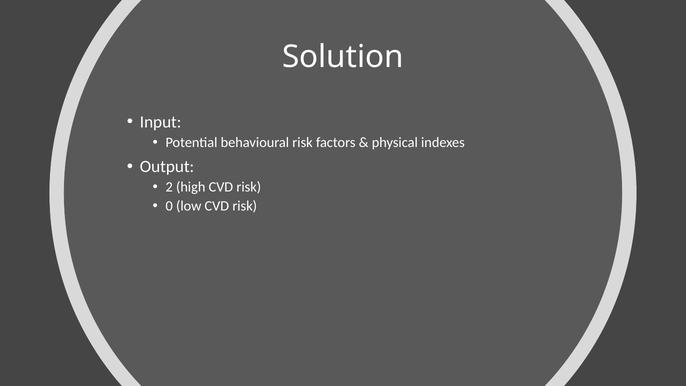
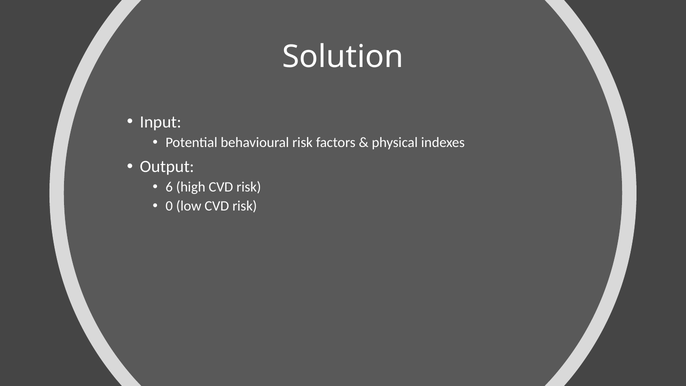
2: 2 -> 6 (169, 187)
